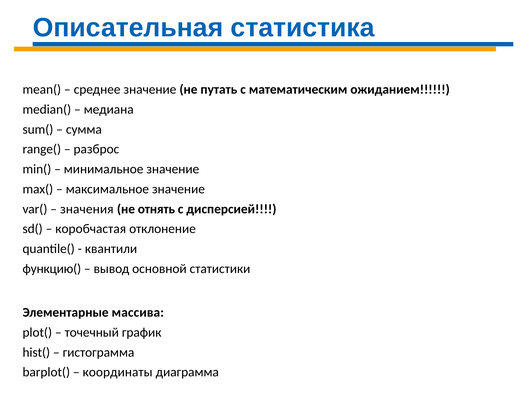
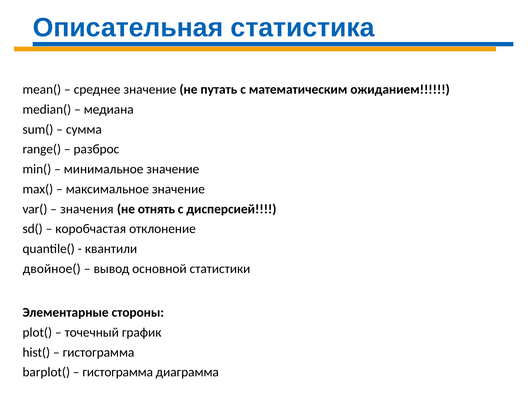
функцию(: функцию( -> двойное( (52, 269)
массива: массива -> стороны (138, 312)
координаты: координаты -> гистограмма (118, 372)
